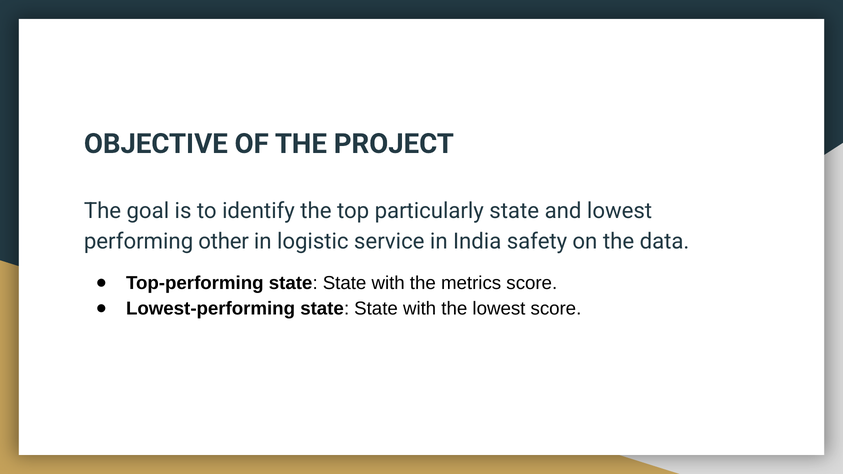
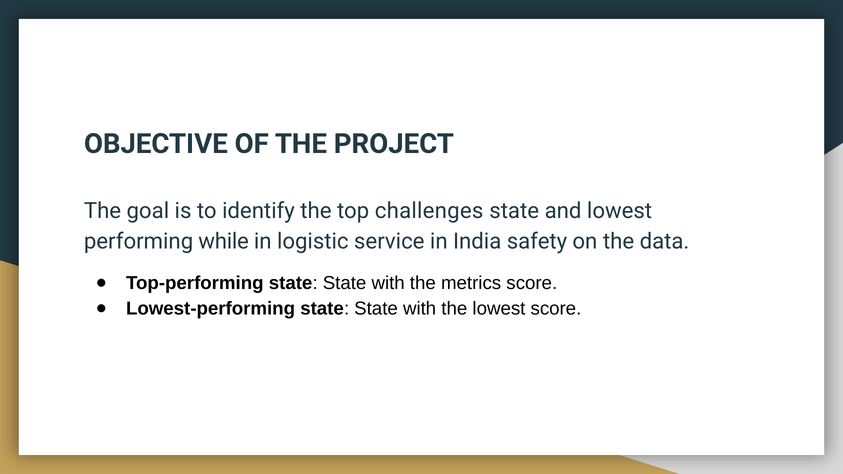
particularly: particularly -> challenges (429, 211)
other: other -> while (224, 241)
